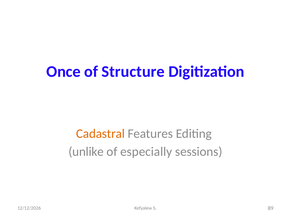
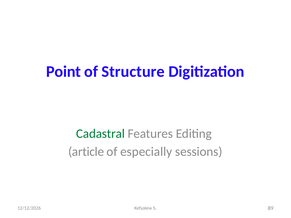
Once: Once -> Point (64, 72)
Cadastral colour: orange -> green (100, 134)
unlike: unlike -> article (86, 152)
